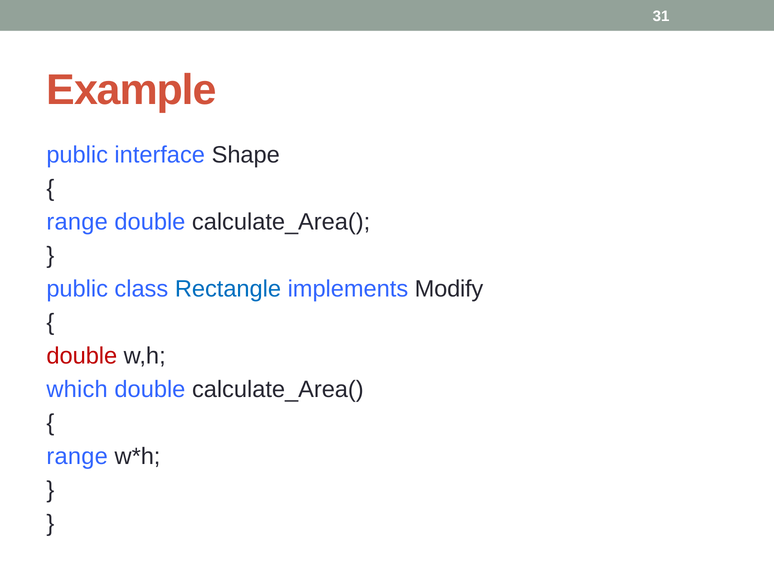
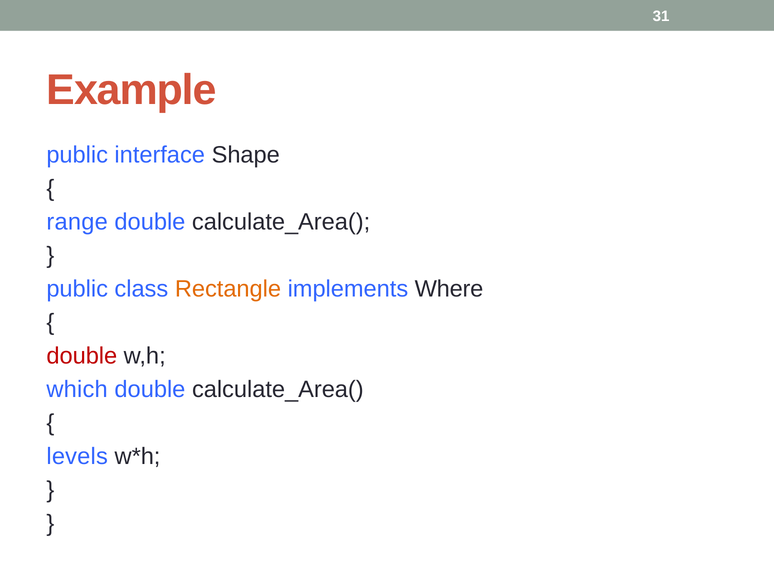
Rectangle colour: blue -> orange (228, 289)
Modify: Modify -> Where (449, 289)
range: range -> levels (77, 457)
